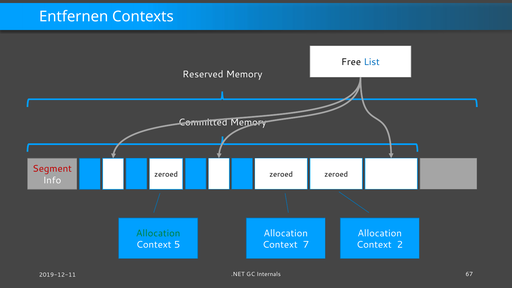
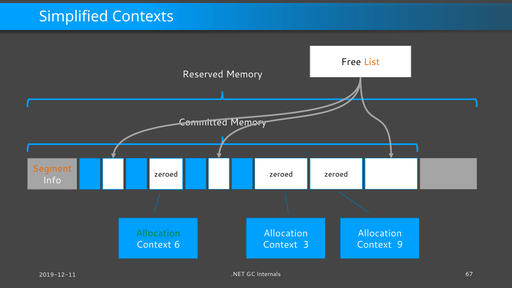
Entfernen: Entfernen -> Simplified (74, 17)
List colour: blue -> orange (372, 62)
Segment colour: red -> orange (52, 169)
5: 5 -> 6 (177, 245)
7: 7 -> 3 (306, 245)
2: 2 -> 9 (400, 245)
